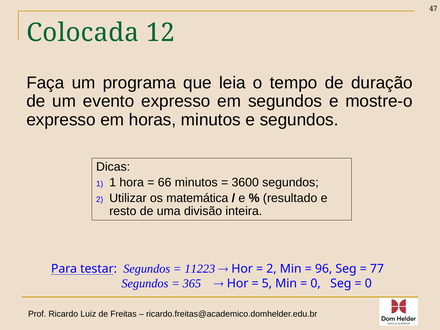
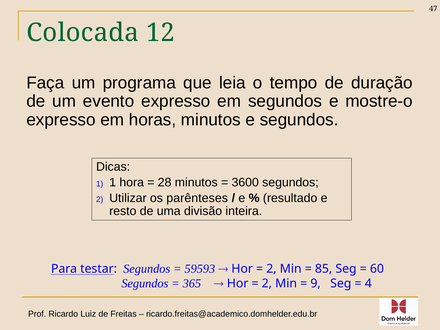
66: 66 -> 28 (165, 182)
matemática: matemática -> parênteses (197, 198)
11223: 11223 -> 59593 (200, 269)
96: 96 -> 85 (324, 269)
77: 77 -> 60 (377, 269)
5: 5 -> 2 (267, 284)
0: 0 -> 9 (316, 284)
0: 0 -> 4 (368, 284)
